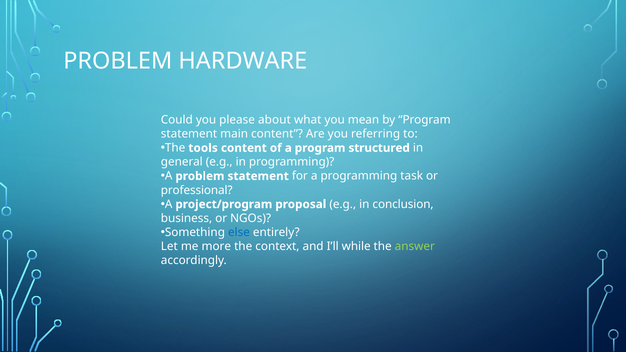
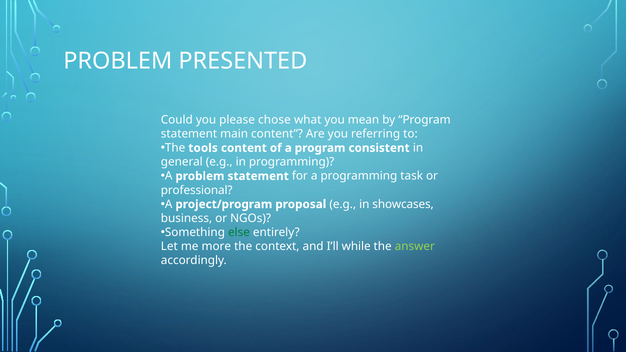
HARDWARE: HARDWARE -> PRESENTED (243, 61)
about: about -> chose (274, 120)
structured: structured -> consistent (379, 148)
conclusion: conclusion -> showcases (403, 204)
else colour: blue -> green (239, 233)
